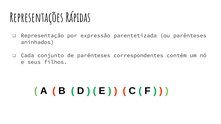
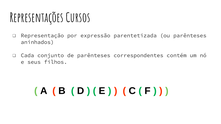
Rápidas: Rápidas -> Cursos (78, 18)
